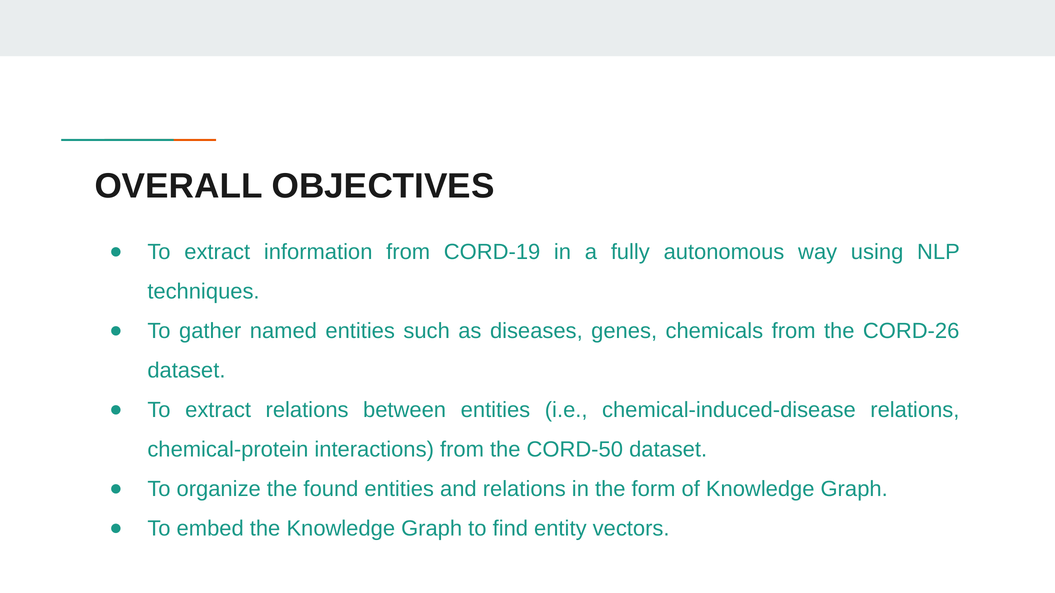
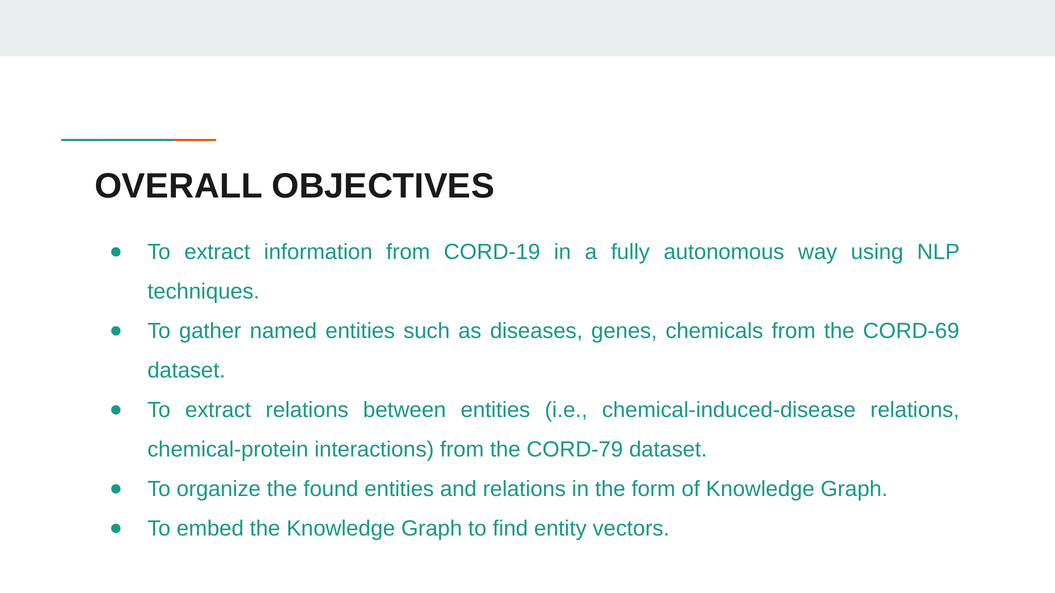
CORD-26: CORD-26 -> CORD-69 (911, 331)
CORD-50: CORD-50 -> CORD-79 (575, 450)
